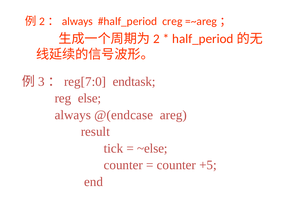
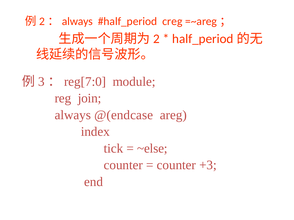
endtask: endtask -> module (134, 82)
else: else -> join (90, 98)
result: result -> index (95, 132)
+5: +5 -> +3 (208, 165)
